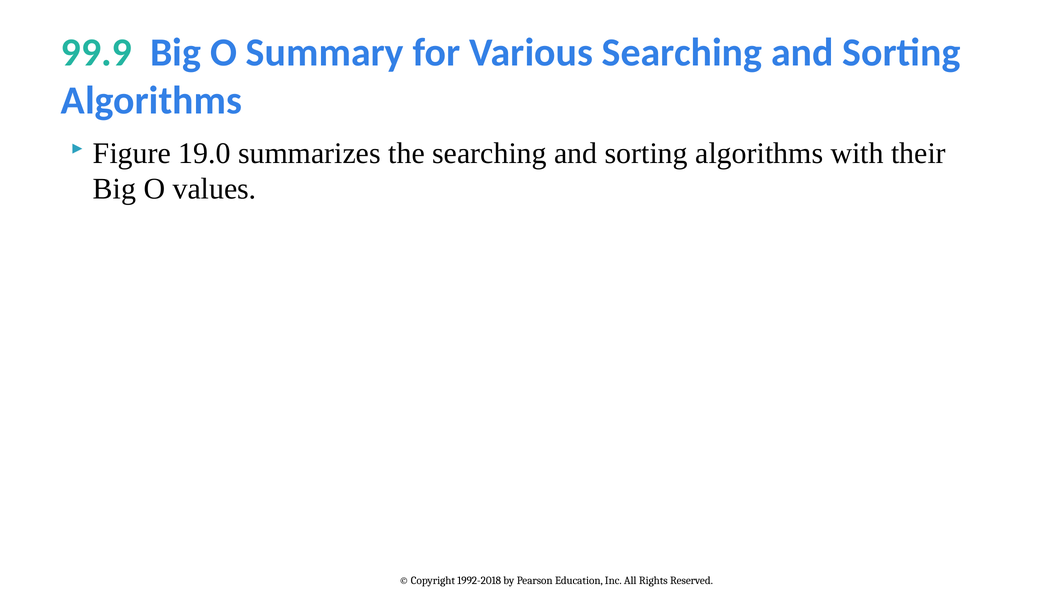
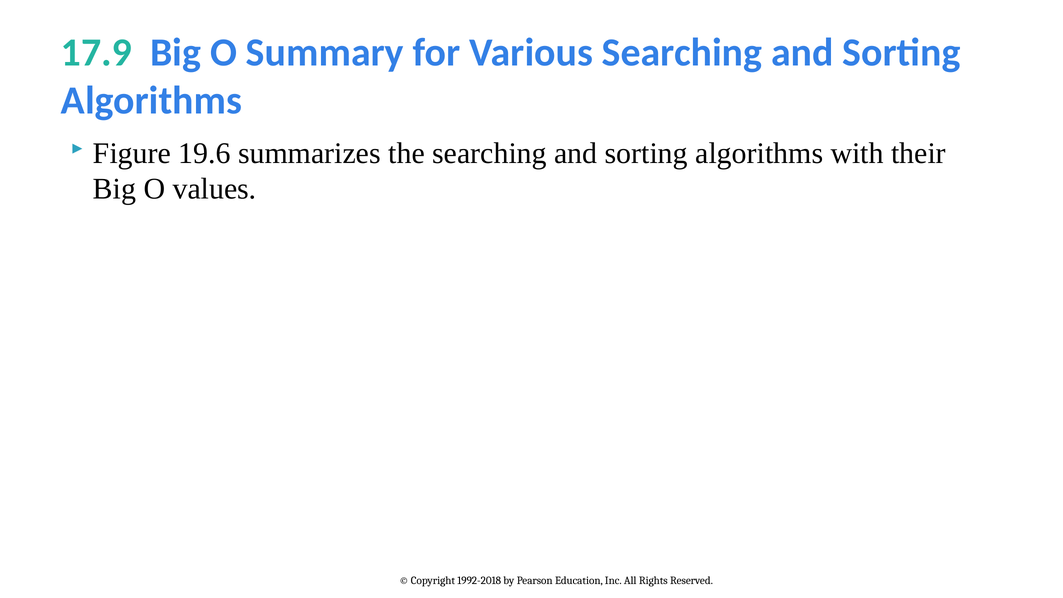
99.9: 99.9 -> 17.9 (97, 53)
19.0: 19.0 -> 19.6 (204, 153)
